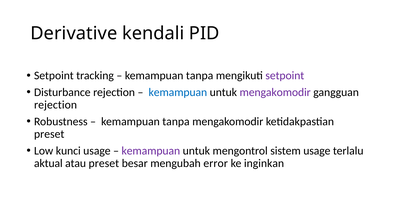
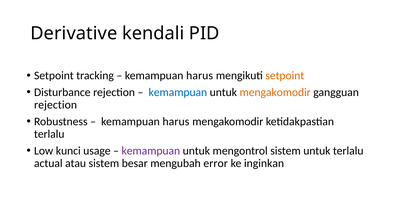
tanpa: tanpa -> harus (200, 76)
setpoint colour: purple -> orange (285, 76)
mengakomodir colour: purple -> orange (275, 92)
tanpa: tanpa -> harus (176, 121)
preset: preset -> terlalu (49, 134)
sistem usage: usage -> untuk (317, 151)
aktual: aktual -> actual (48, 163)
atau preset: preset -> sistem (104, 163)
